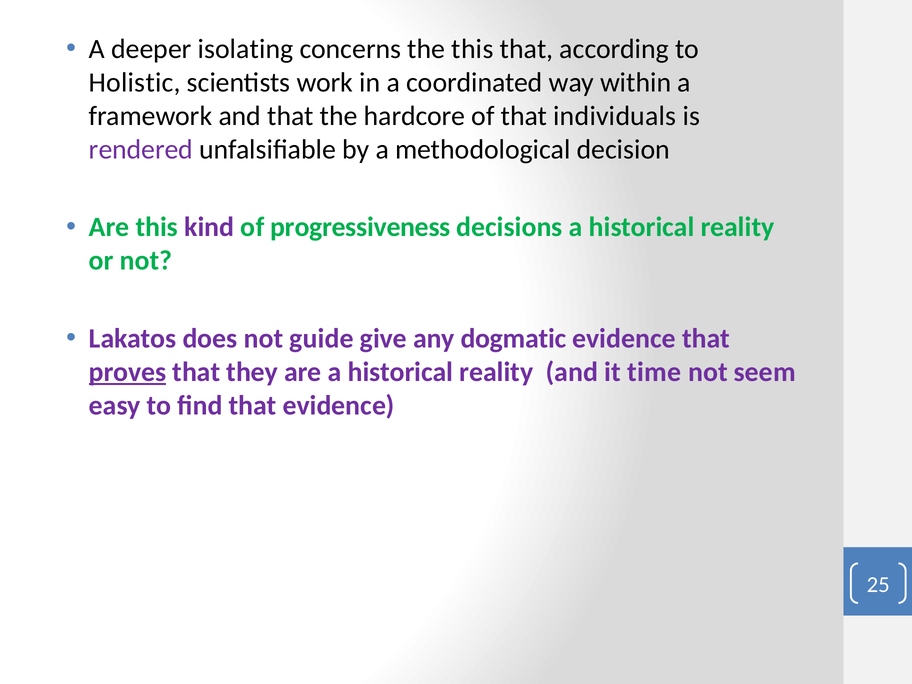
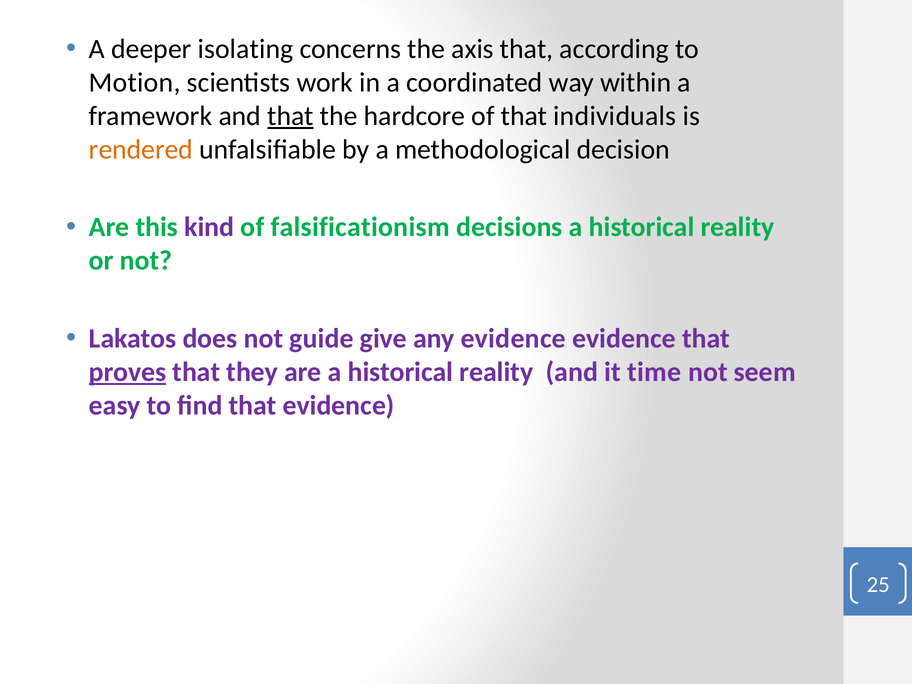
the this: this -> axis (473, 49)
Holistic: Holistic -> Motion (135, 83)
that underline: none -> present (291, 116)
rendered colour: purple -> orange (141, 149)
progressiveness: progressiveness -> falsificationism (360, 227)
any dogmatic: dogmatic -> evidence (513, 339)
